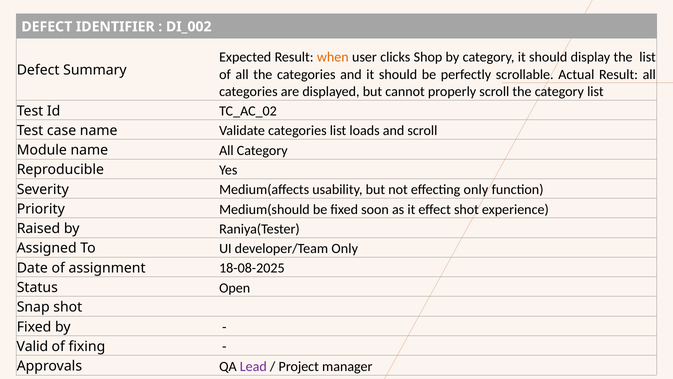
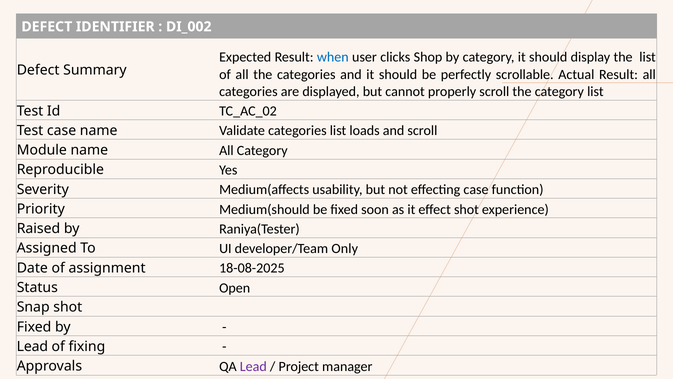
when colour: orange -> blue (333, 57)
effecting only: only -> case (476, 190)
Valid: Valid -> Lead (32, 346)
